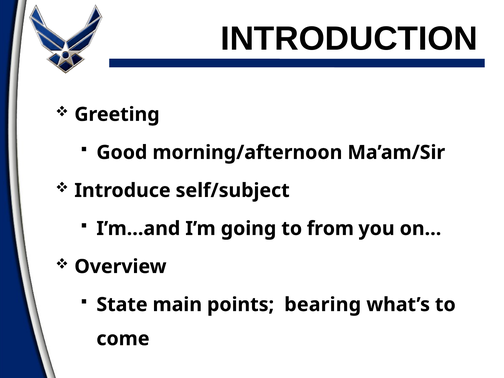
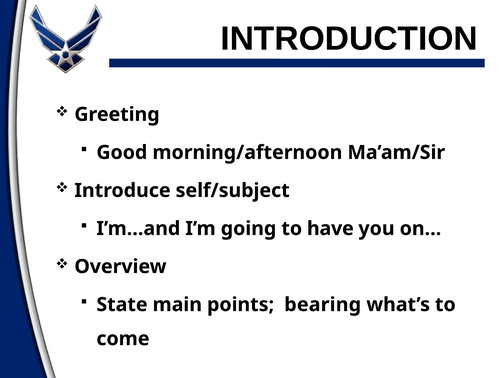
from: from -> have (330, 229)
